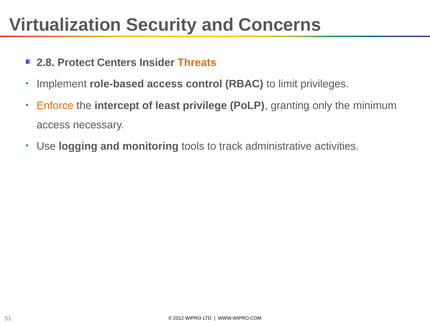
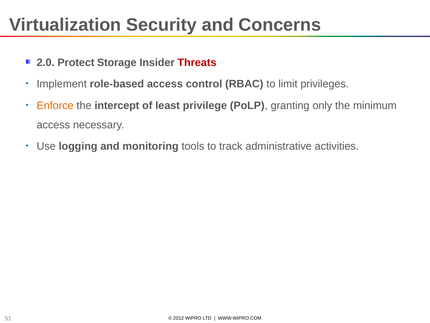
2.8: 2.8 -> 2.0 (46, 62)
Centers: Centers -> Storage (117, 62)
Threats colour: orange -> red (197, 62)
